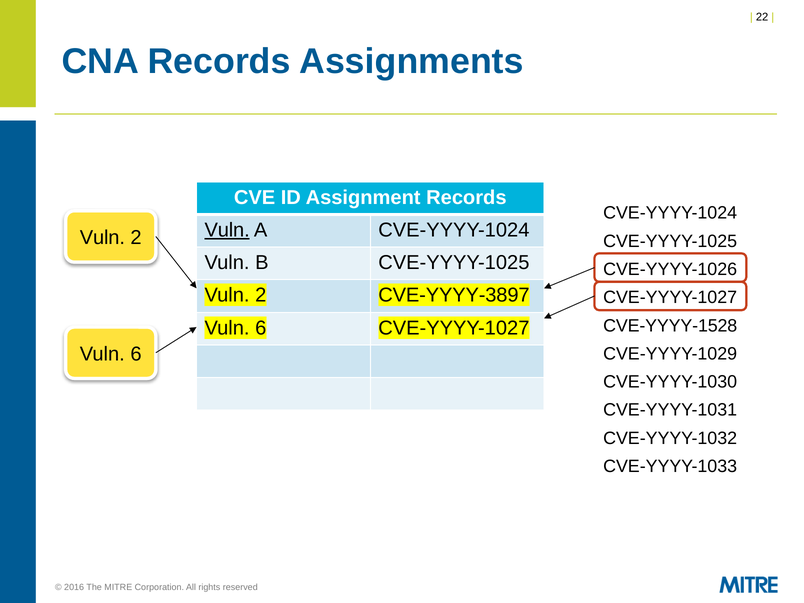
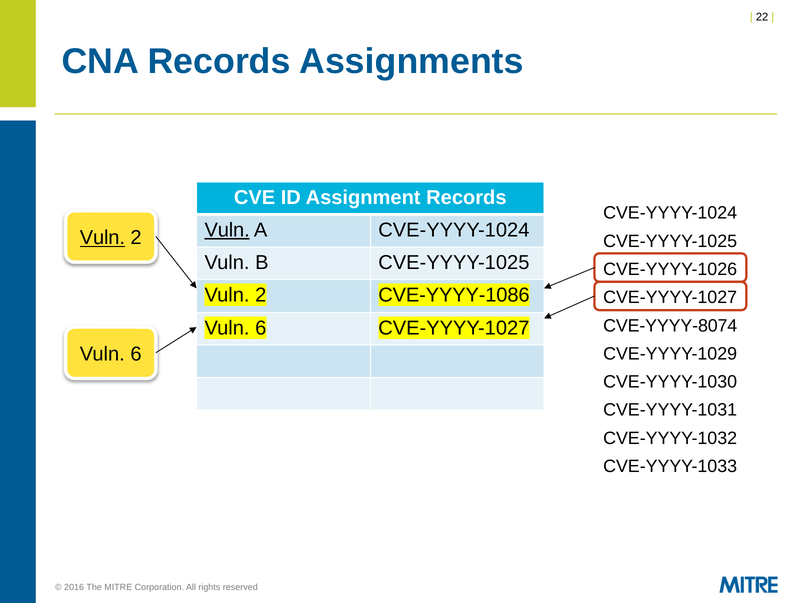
Vuln underline: none -> present (102, 238)
CVE-YYYY-3897: CVE-YYYY-3897 -> CVE-YYYY-1086 (454, 295)
CVE-YYYY-1528: CVE-YYYY-1528 -> CVE-YYYY-8074 (670, 326)
